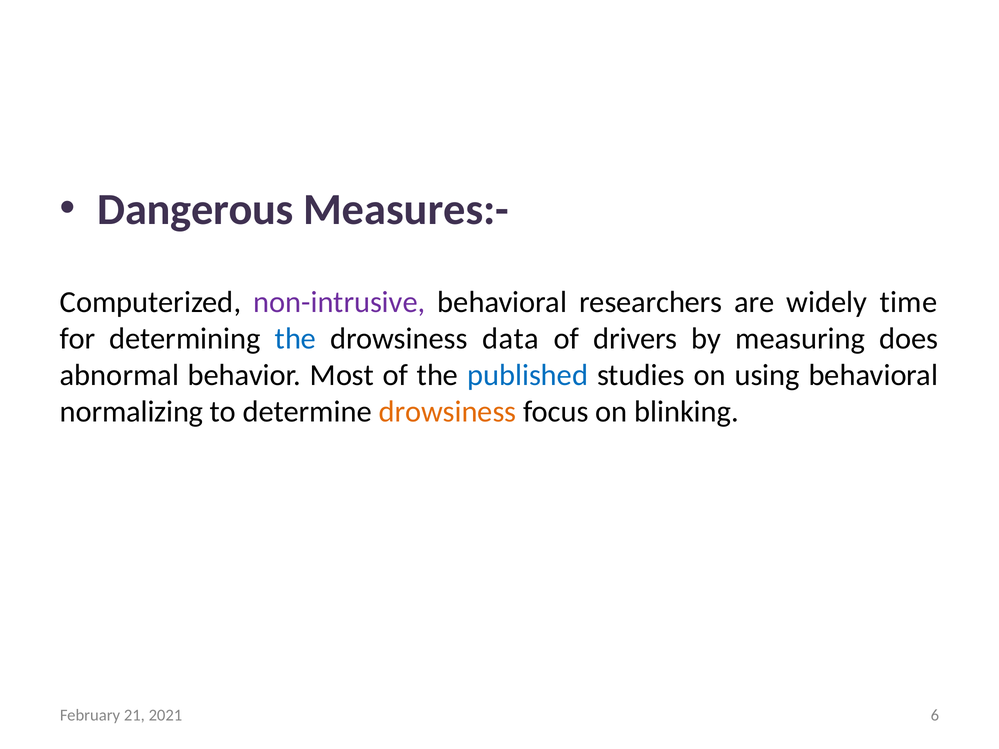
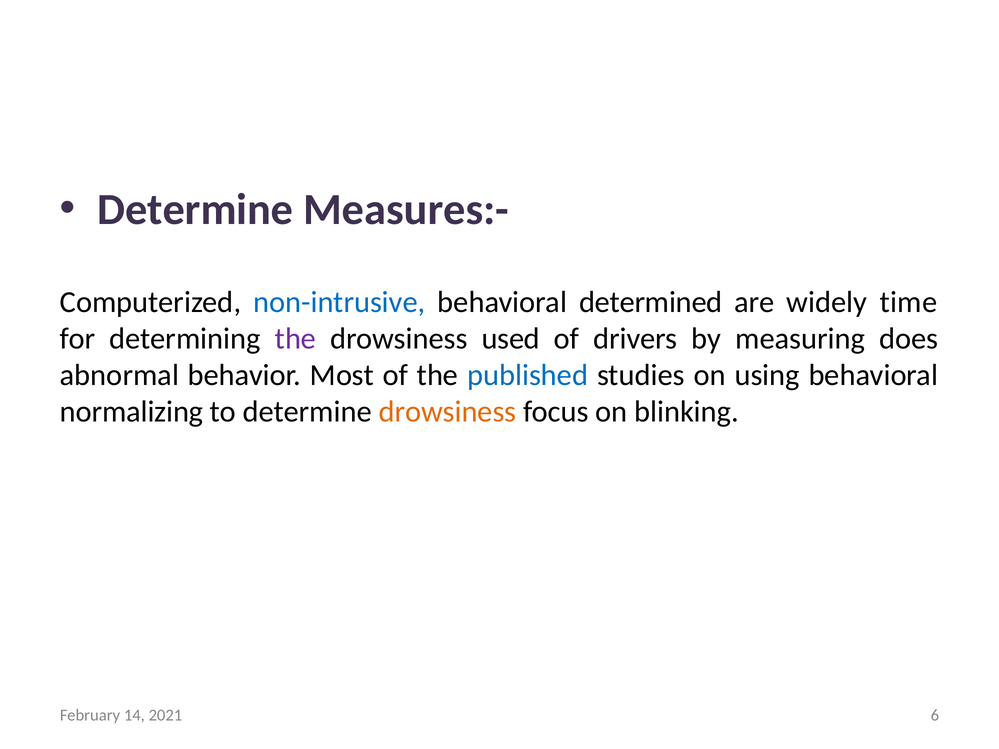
Dangerous: Dangerous -> Determine (195, 210)
non-intrusive colour: purple -> blue (339, 302)
researchers: researchers -> determined (651, 302)
the colour: blue -> purple (295, 339)
data: data -> used (511, 339)
21: 21 -> 14 (134, 716)
